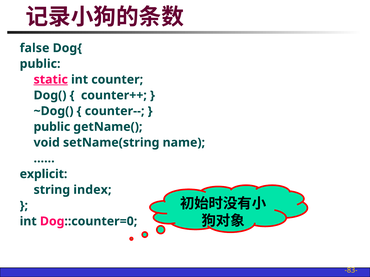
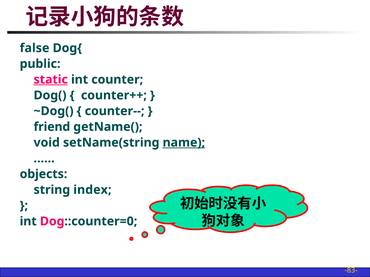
public: public -> friend (52, 127)
name underline: none -> present (184, 143)
explicit: explicit -> objects (43, 174)
